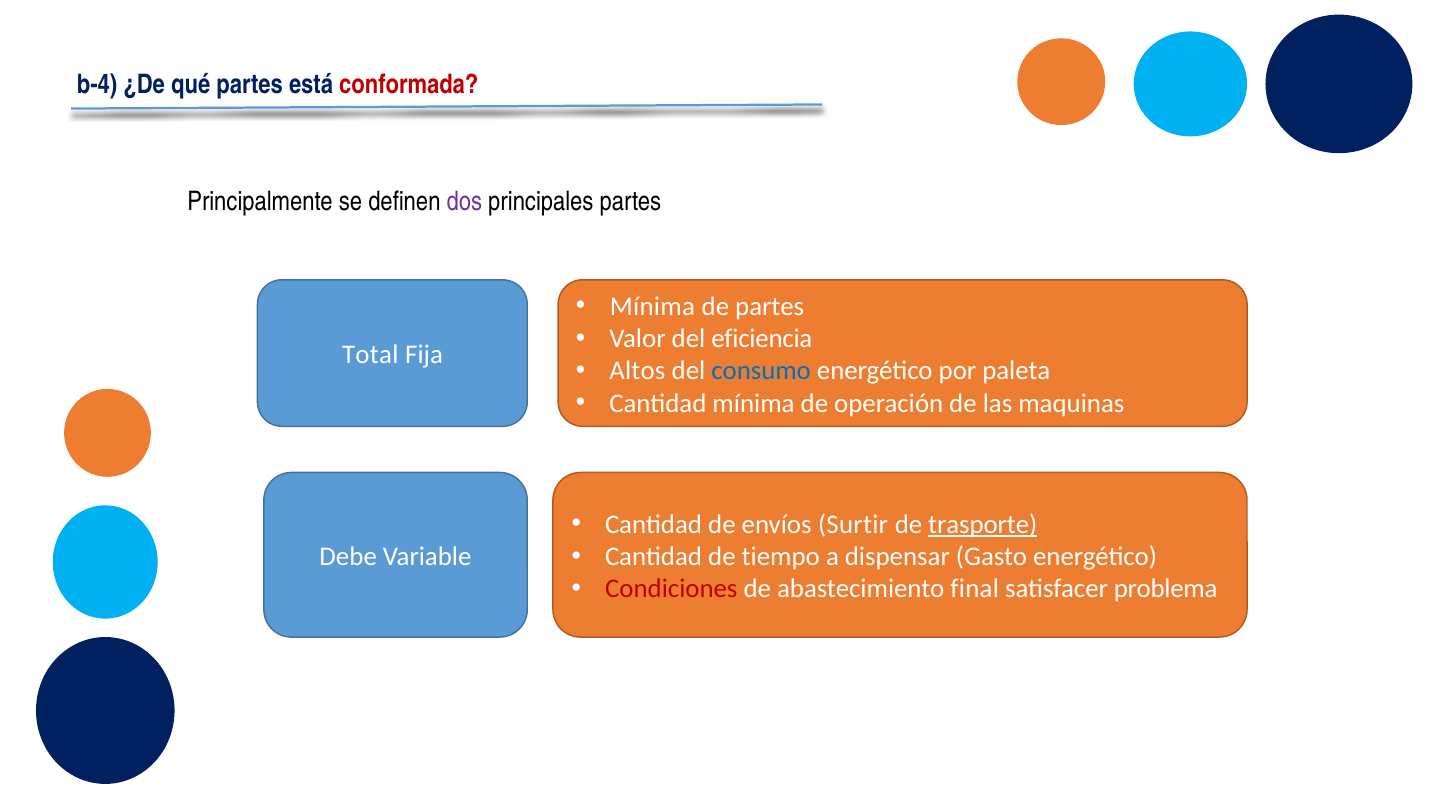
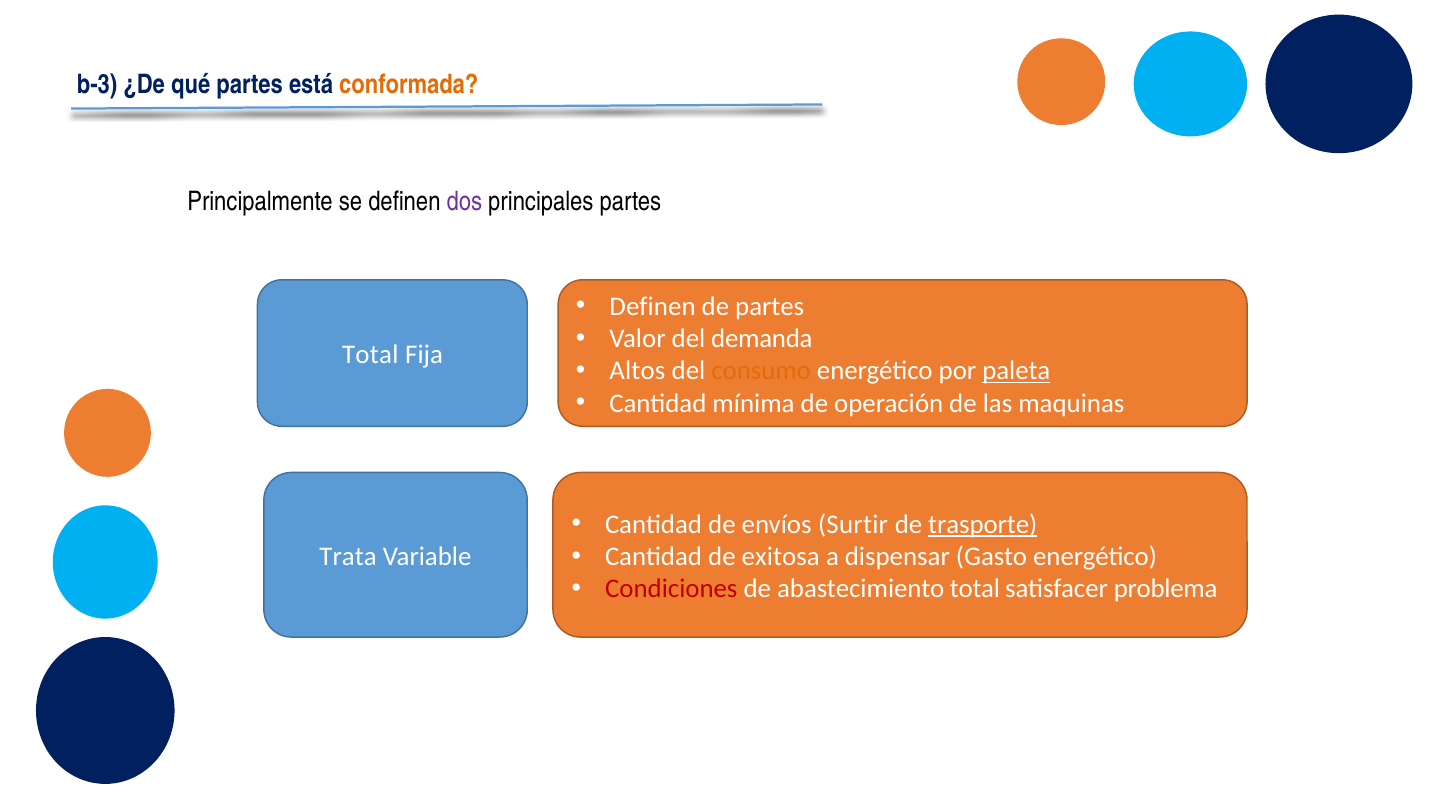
b-4: b-4 -> b-3 (97, 84)
conformada colour: red -> orange (409, 84)
Mínima: Mínima -> Definen (653, 307)
eficiencia: eficiencia -> demanda (762, 339)
consumo colour: blue -> orange (761, 371)
paleta underline: none -> present (1016, 371)
tiempo: tiempo -> exitosa (781, 557)
Debe: Debe -> Trata (348, 557)
abastecimiento final: final -> total (975, 589)
